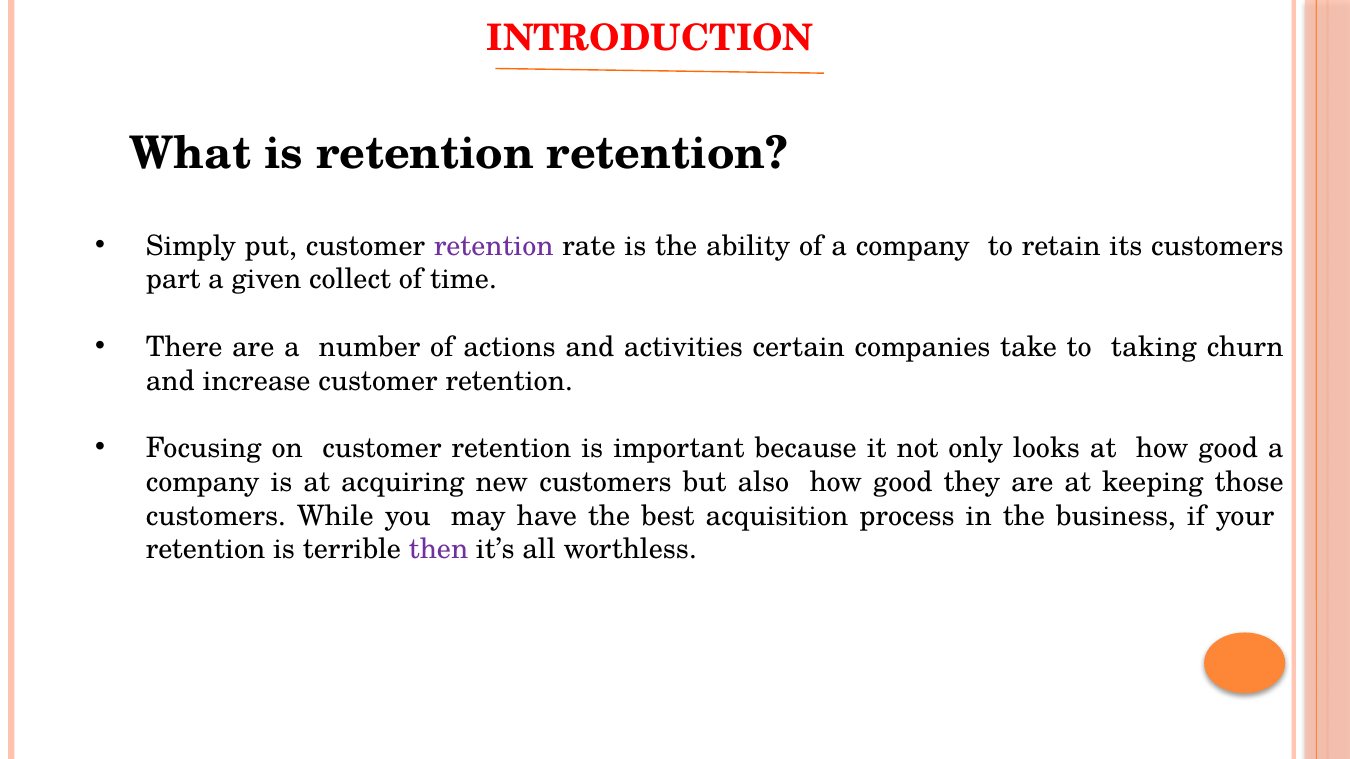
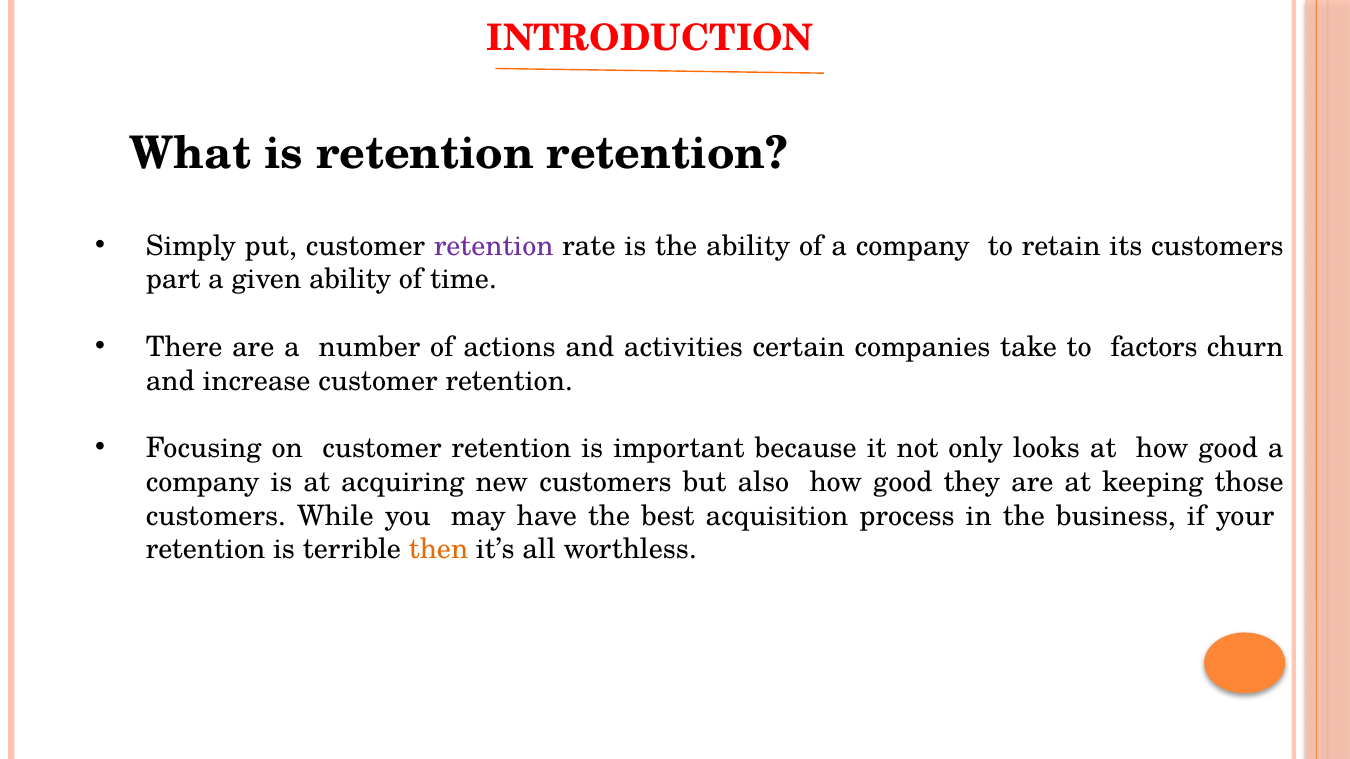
given collect: collect -> ability (350, 280)
taking: taking -> factors (1154, 347)
then colour: purple -> orange (439, 550)
